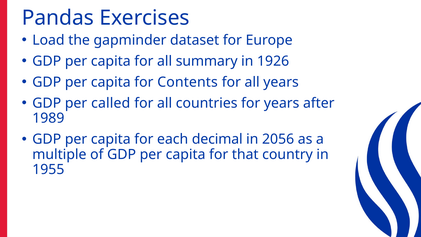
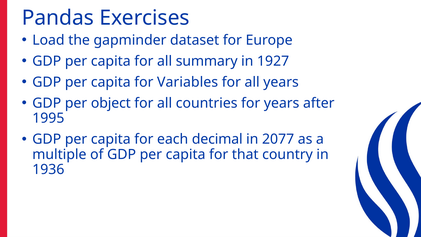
1926: 1926 -> 1927 (273, 61)
Contents: Contents -> Variables (188, 82)
called: called -> object (111, 103)
1989: 1989 -> 1995 (48, 118)
2056: 2056 -> 2077 (278, 139)
1955: 1955 -> 1936 (48, 169)
